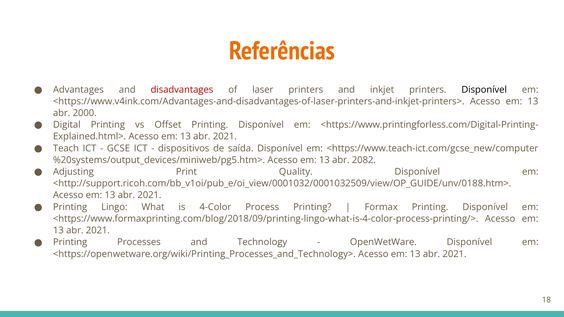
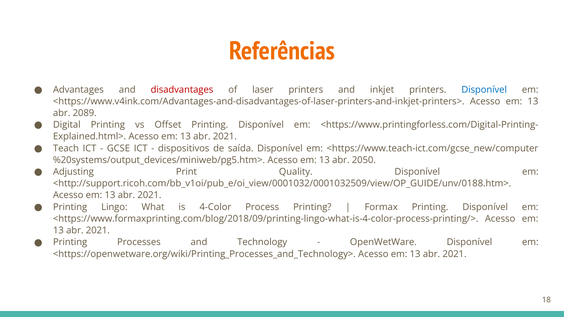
Disponível colour: black -> blue (484, 90)
2000: 2000 -> 2089 (85, 113)
2082: 2082 -> 2050 (364, 160)
